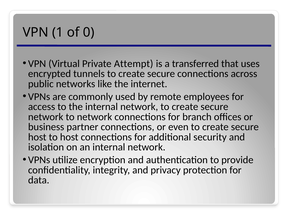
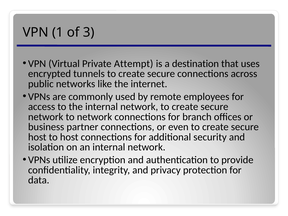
0: 0 -> 3 (89, 32)
transferred: transferred -> destination (195, 64)
